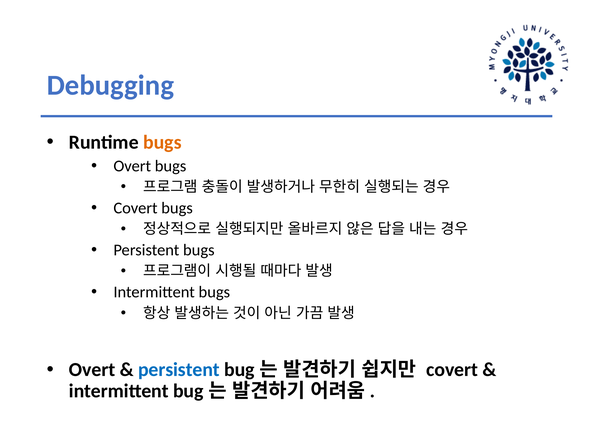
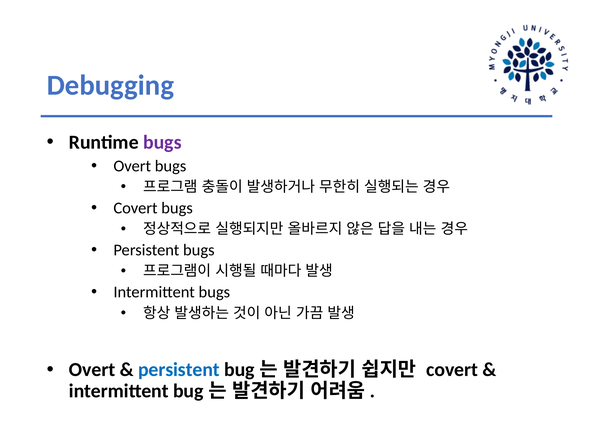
bugs colour: orange -> purple (162, 142)
